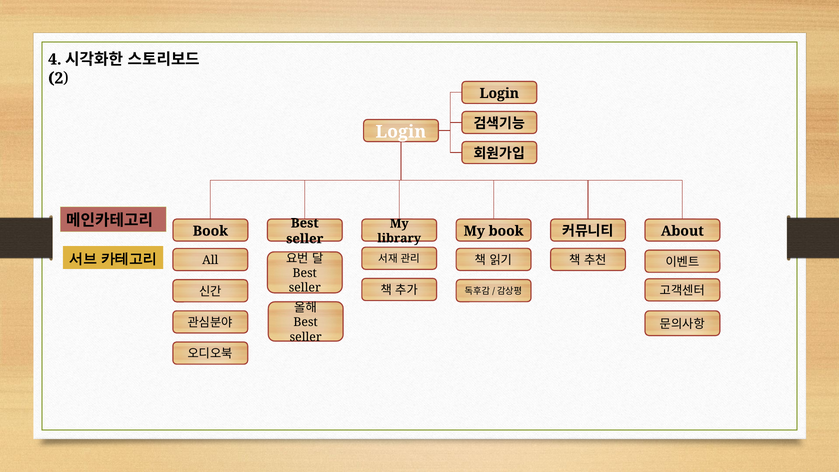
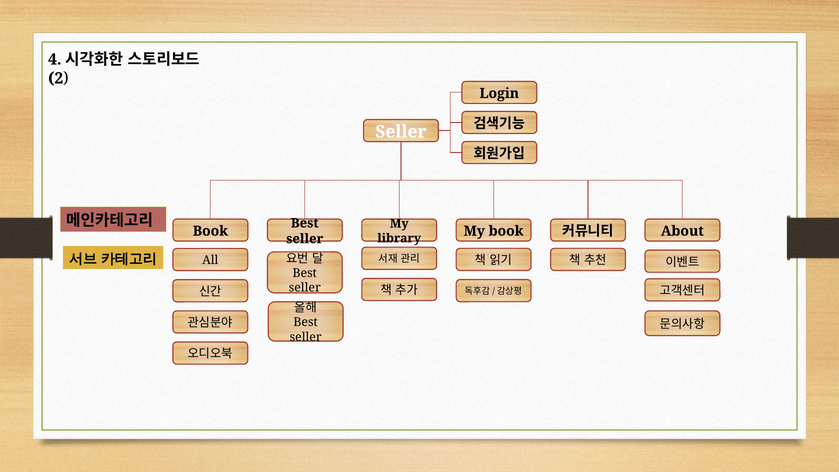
Login: Login -> Seller (401, 132)
